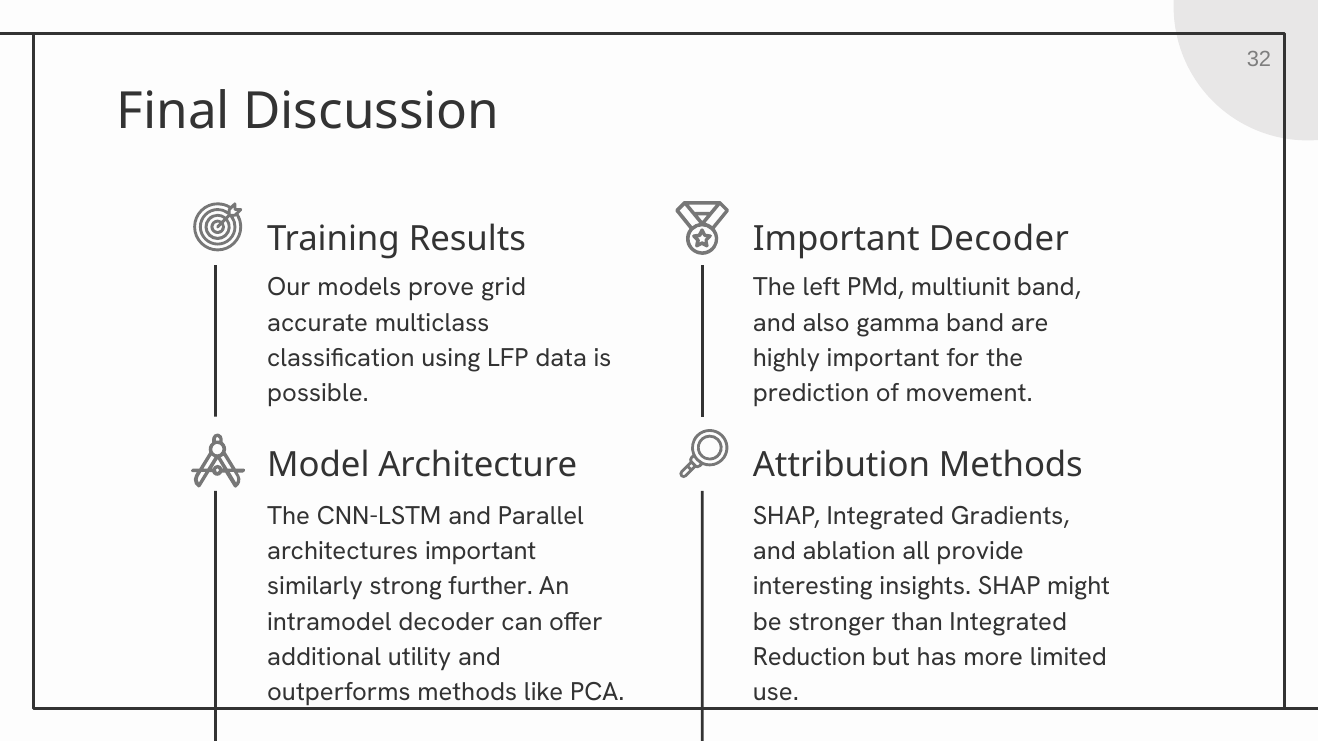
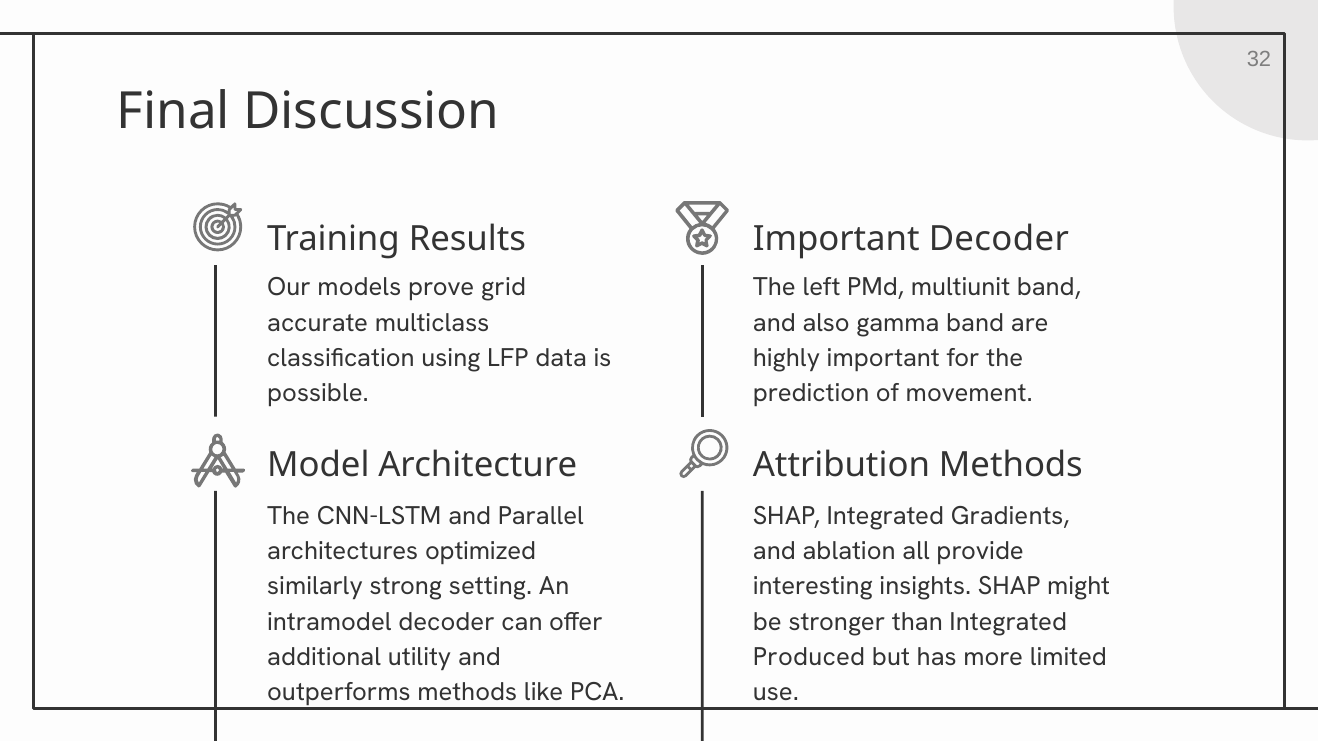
architectures important: important -> optimized (481, 551)
further: further -> setting (491, 587)
Reduction: Reduction -> Produced (809, 657)
